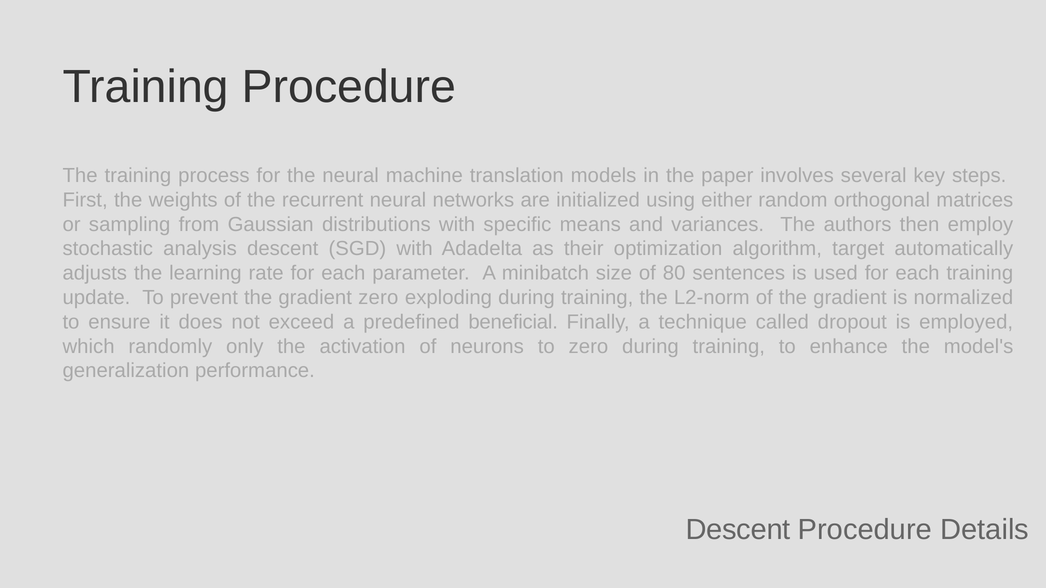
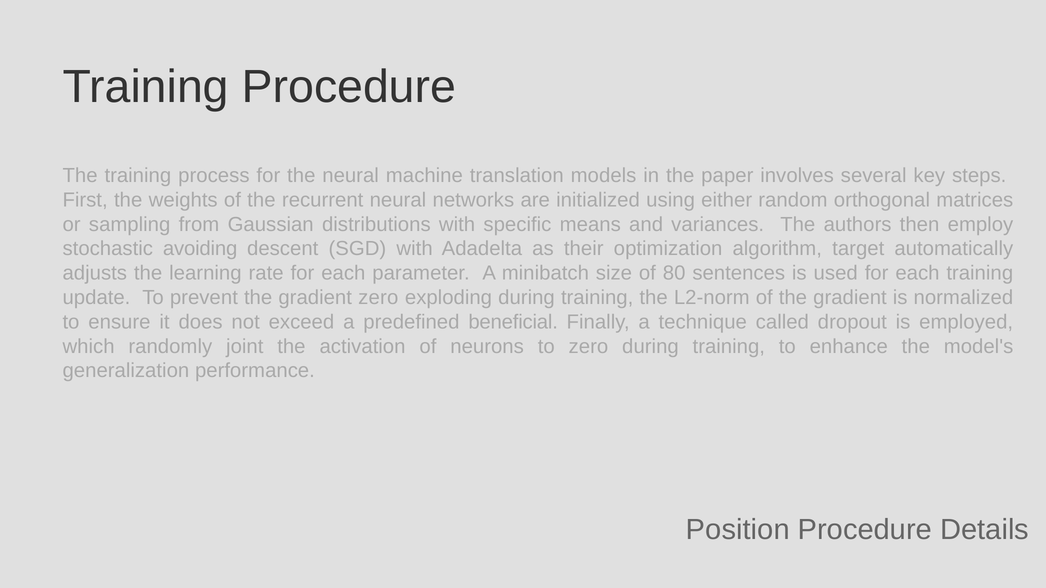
analysis: analysis -> avoiding (200, 249)
only: only -> joint (245, 347)
Descent: Descent -> Position (738, 530)
